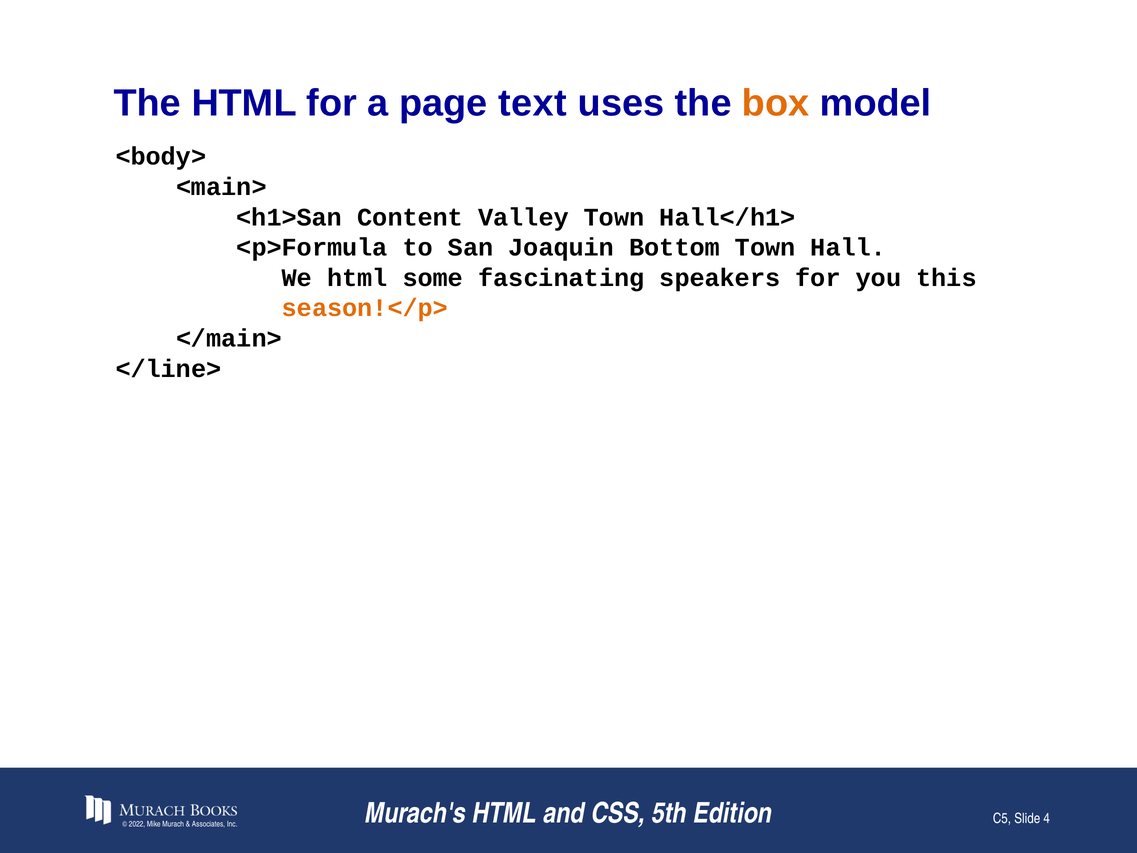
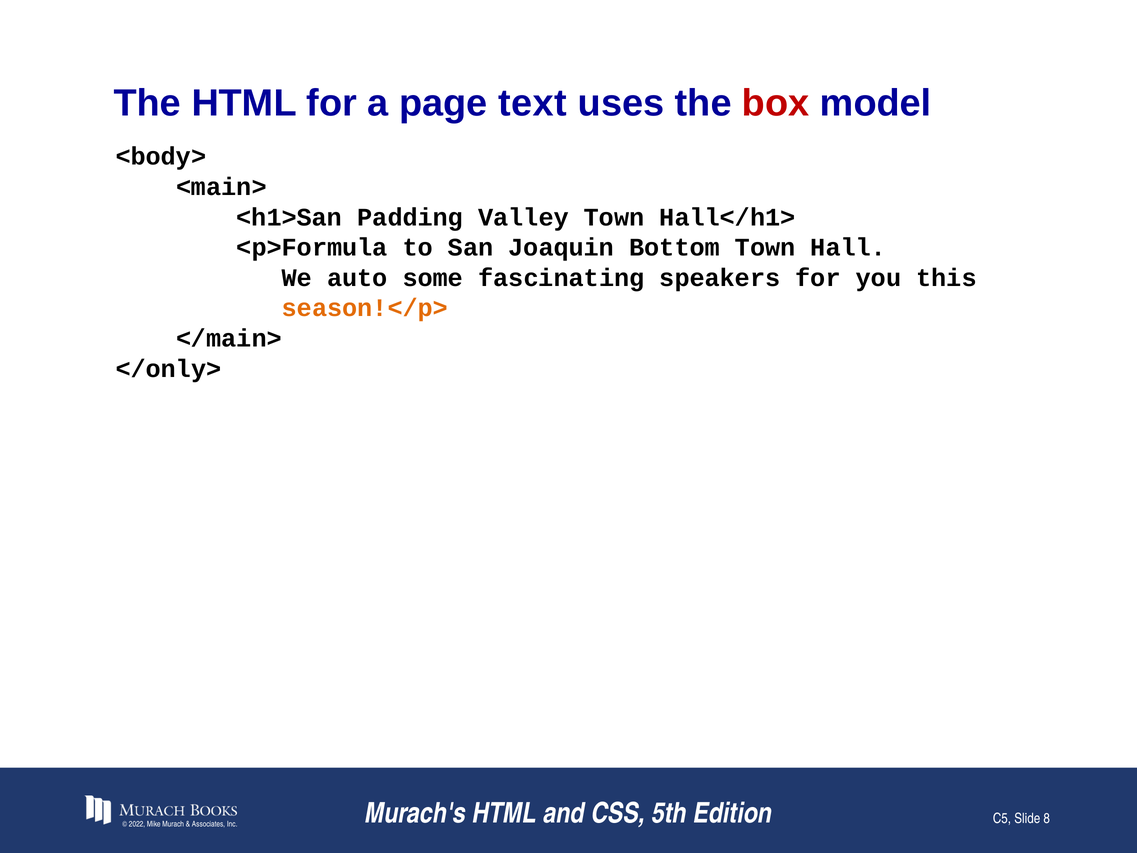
box colour: orange -> red (776, 103)
Content: Content -> Padding (410, 217)
We html: html -> auto (357, 278)
</line>: </line> -> </only> (168, 369)
4: 4 -> 8 (1047, 818)
